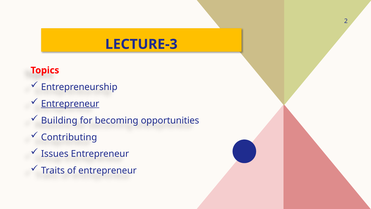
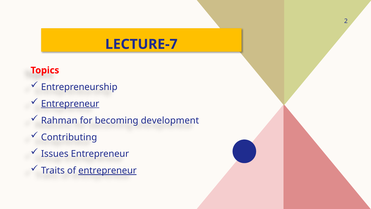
LECTURE-3: LECTURE-3 -> LECTURE-7 (141, 44)
Building: Building -> Rahman (59, 120)
opportunities: opportunities -> development (170, 120)
entrepreneur underline: none -> present (108, 170)
